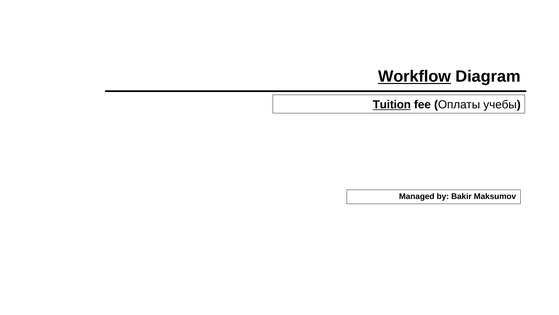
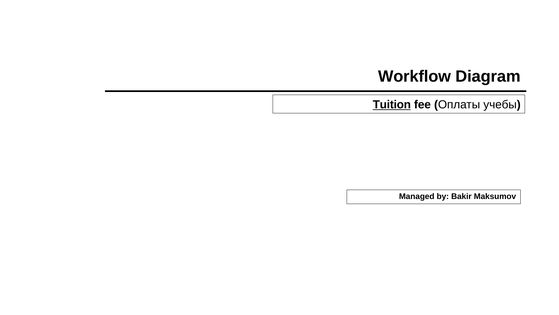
Workflow underline: present -> none (414, 76)
